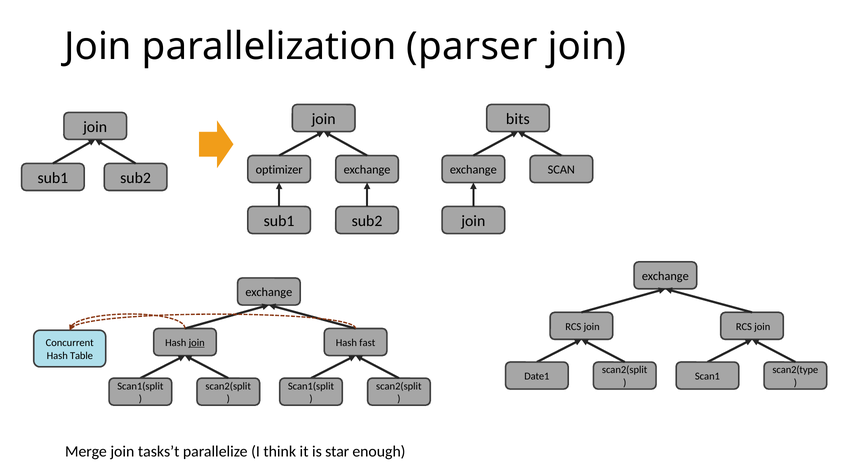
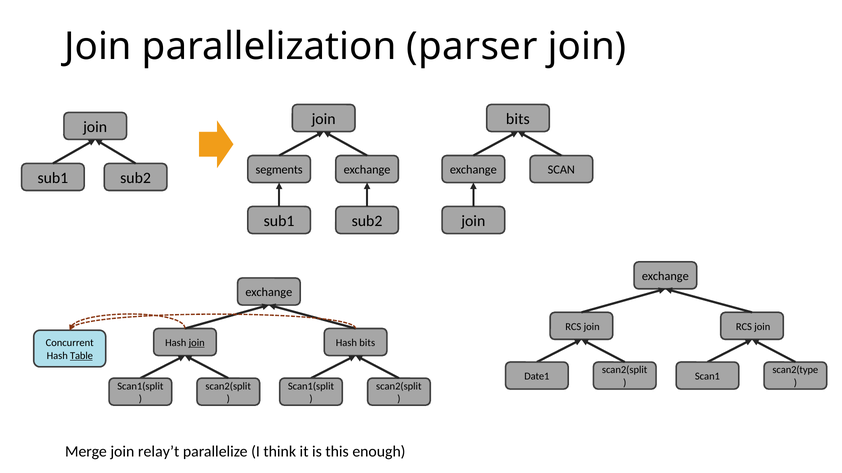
optimizer: optimizer -> segments (279, 170)
Hash fast: fast -> bits (367, 343)
Table underline: none -> present (81, 356)
tasks’t: tasks’t -> relay’t (159, 452)
star: star -> this (337, 452)
